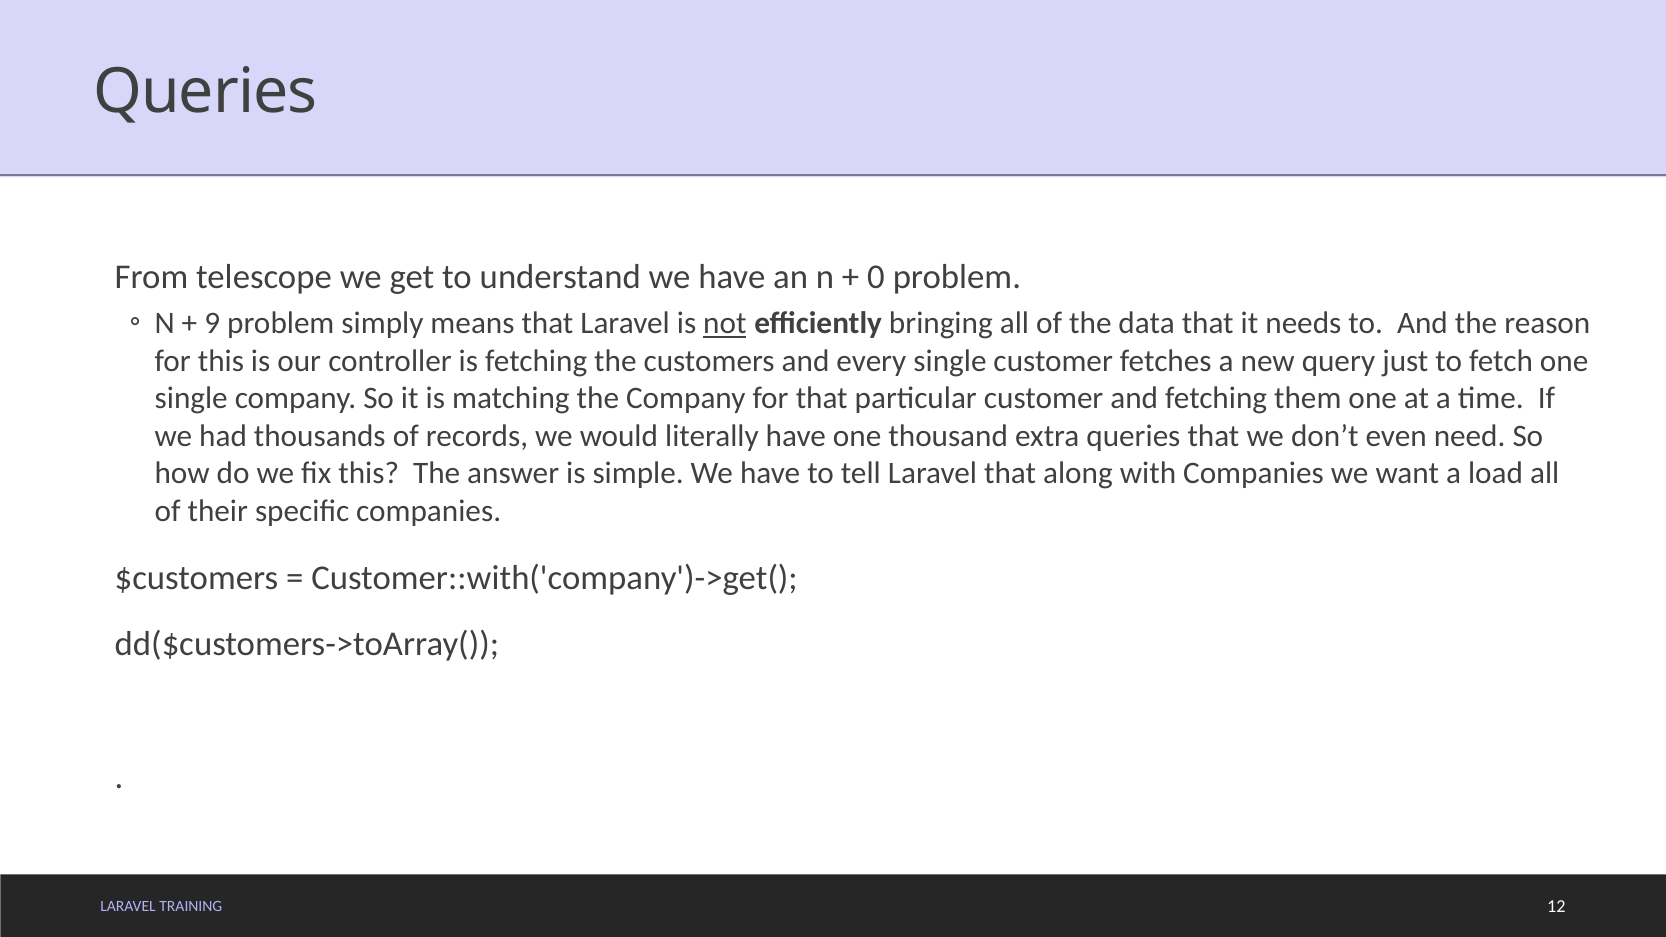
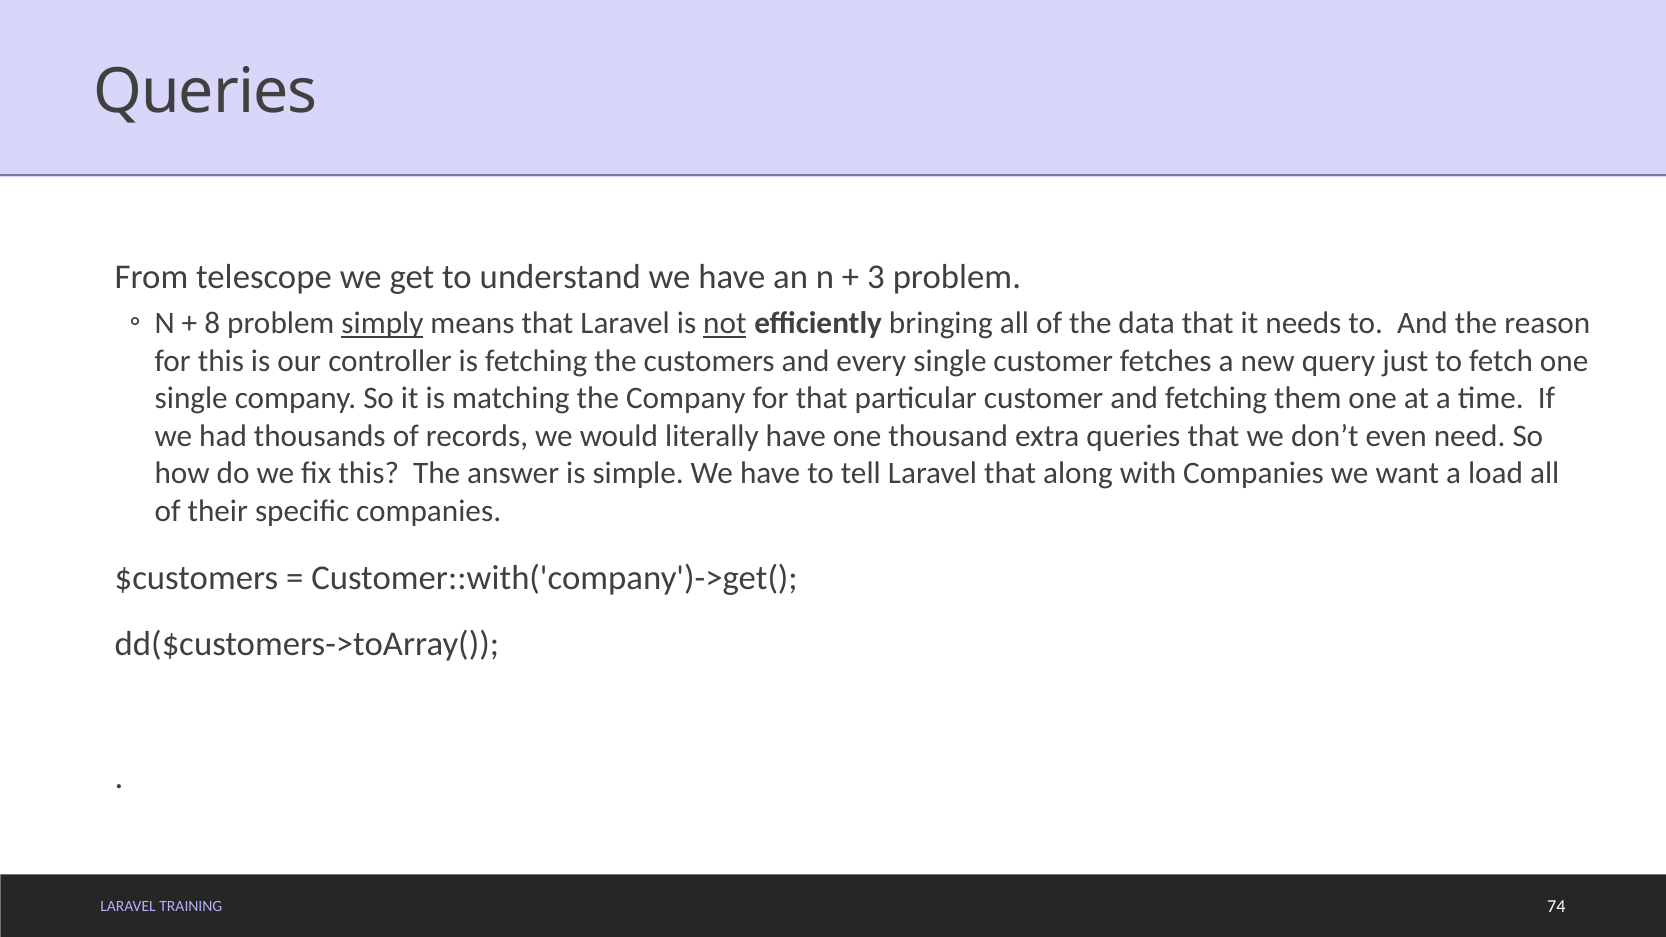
0: 0 -> 3 (876, 277)
9: 9 -> 8 (212, 324)
simply underline: none -> present (382, 324)
12: 12 -> 74 (1556, 907)
